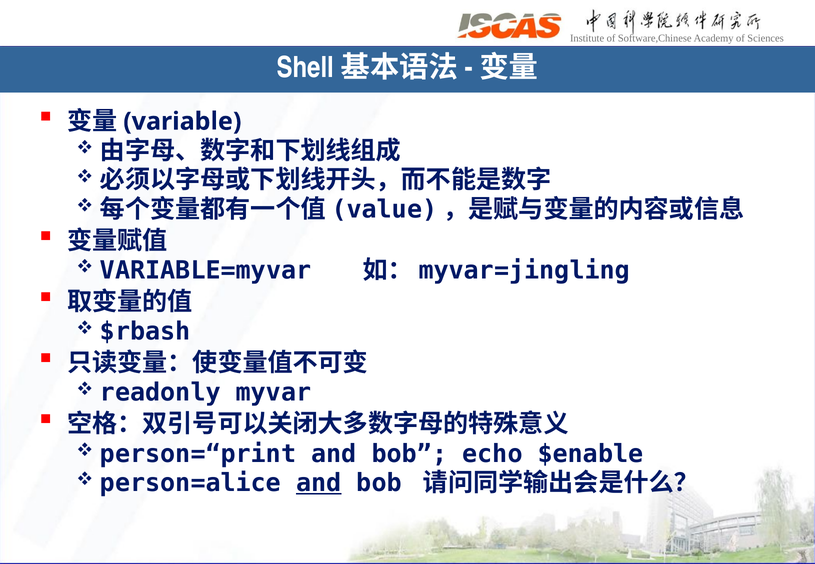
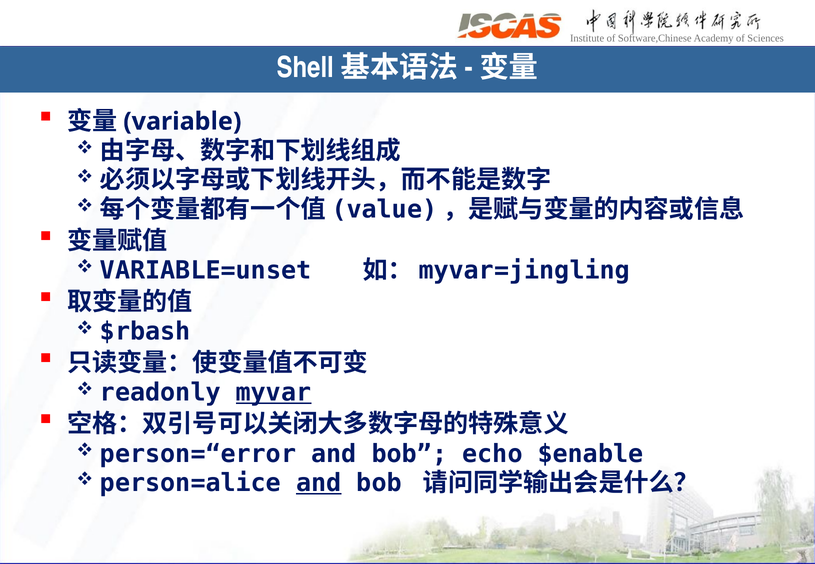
VARIABLE=myvar: VARIABLE=myvar -> VARIABLE=unset (206, 270)
myvar underline: none -> present (274, 393)
person=“print: person=“print -> person=“error (198, 454)
